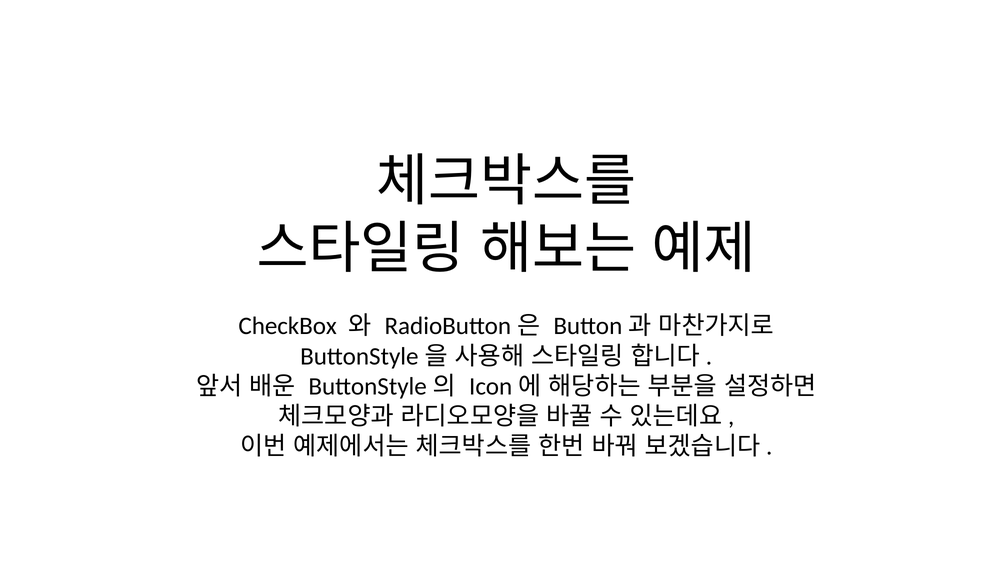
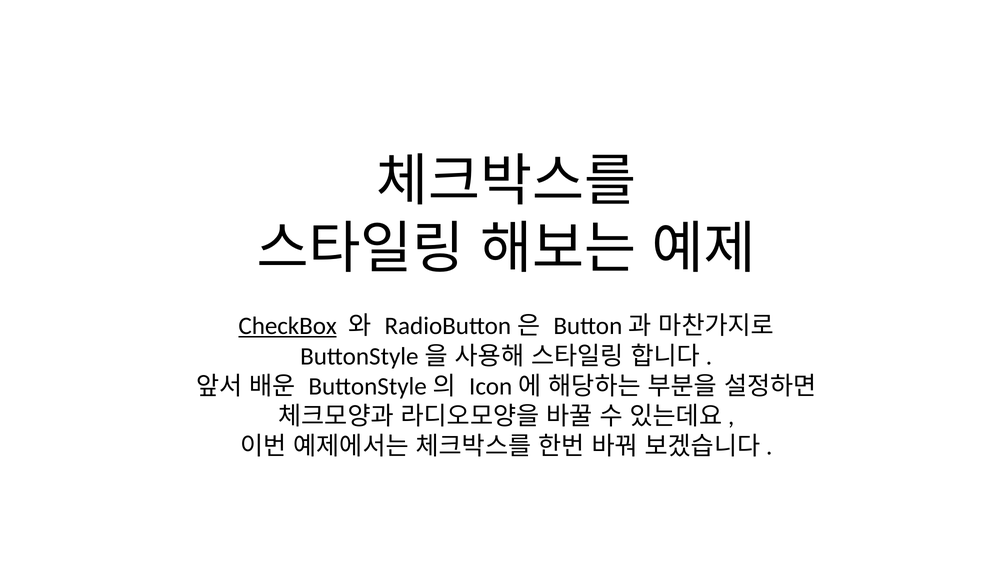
CheckBox underline: none -> present (288, 326)
